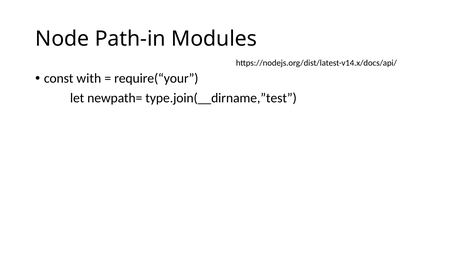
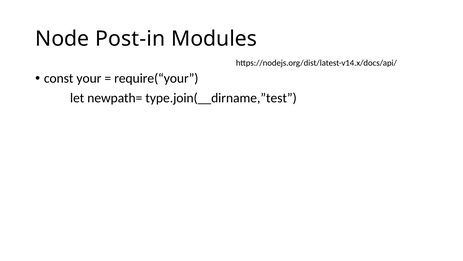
Path-in: Path-in -> Post-in (130, 39)
with: with -> your (89, 78)
